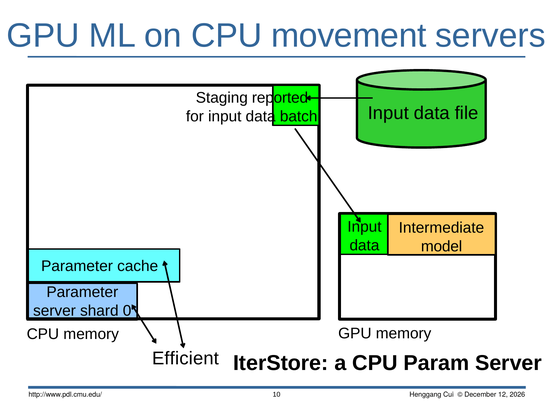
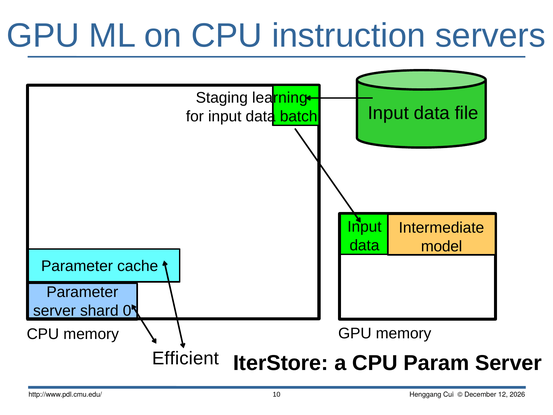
movement: movement -> instruction (349, 36)
reported: reported -> learning (280, 98)
